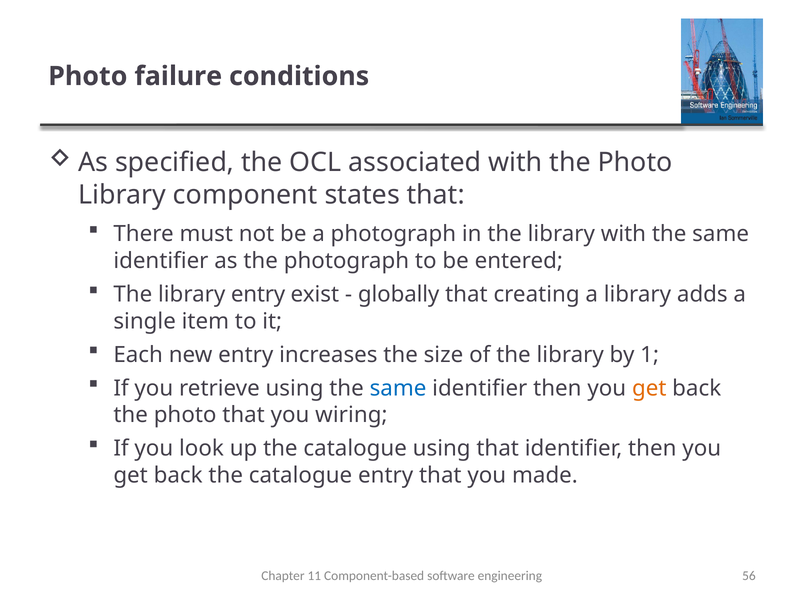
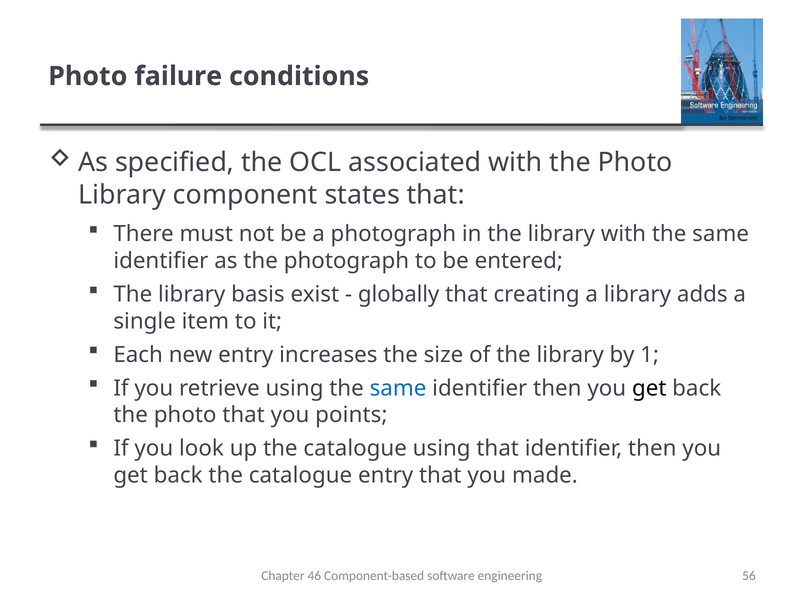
library entry: entry -> basis (258, 294)
get colour: orange -> black (649, 388)
wiring: wiring -> points (351, 415)
11: 11 -> 46 (314, 576)
